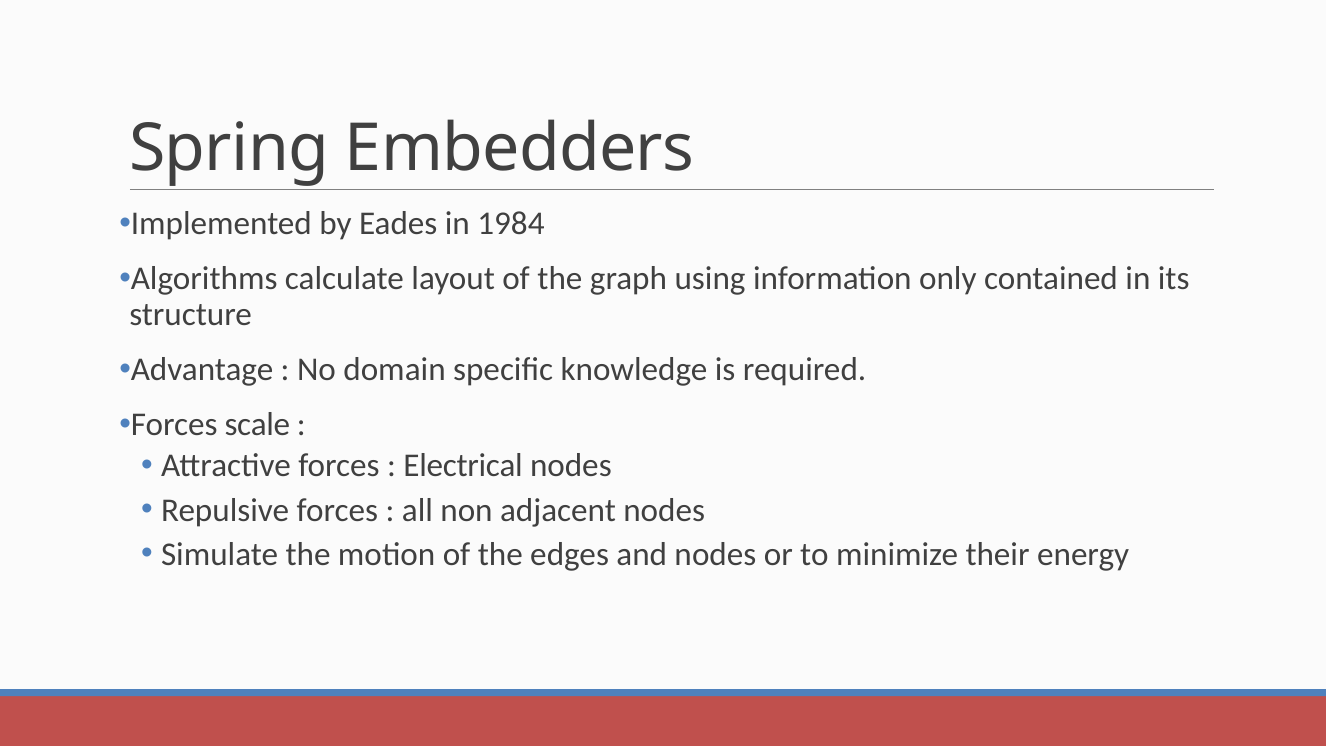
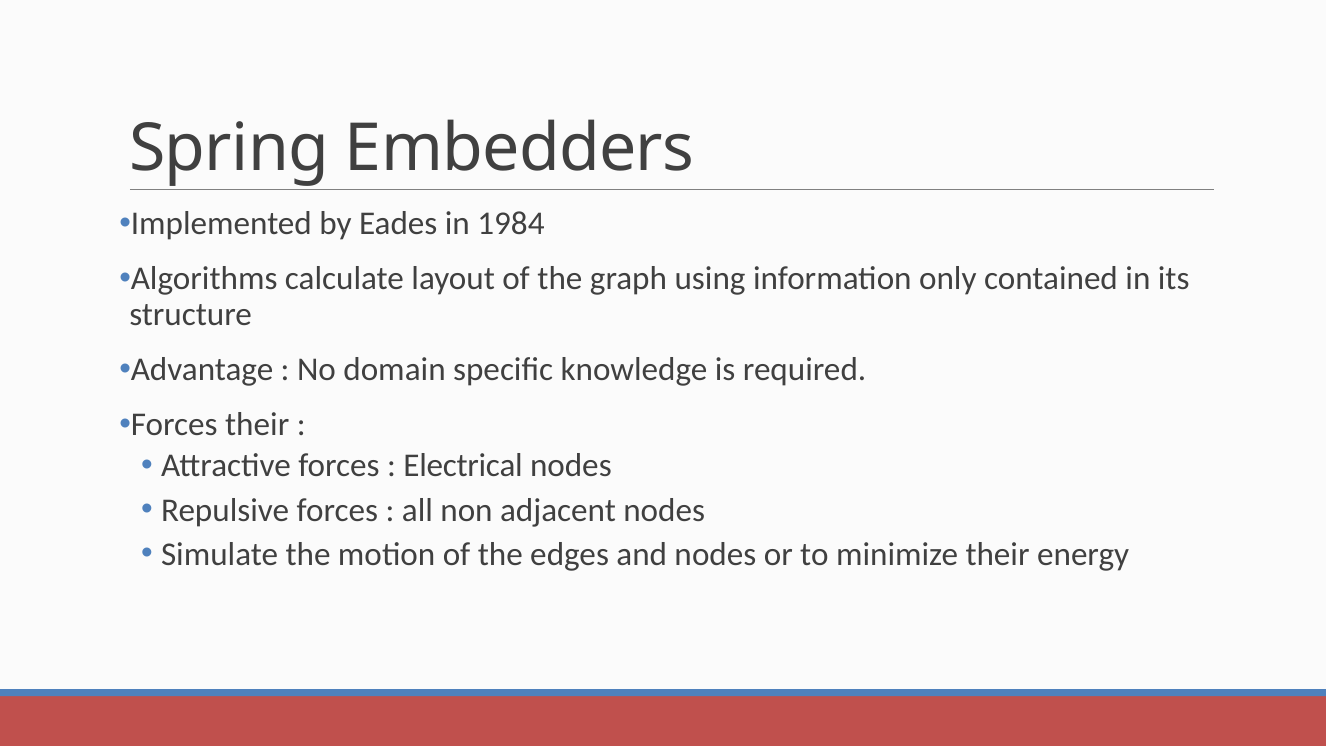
Forces scale: scale -> their (257, 425)
